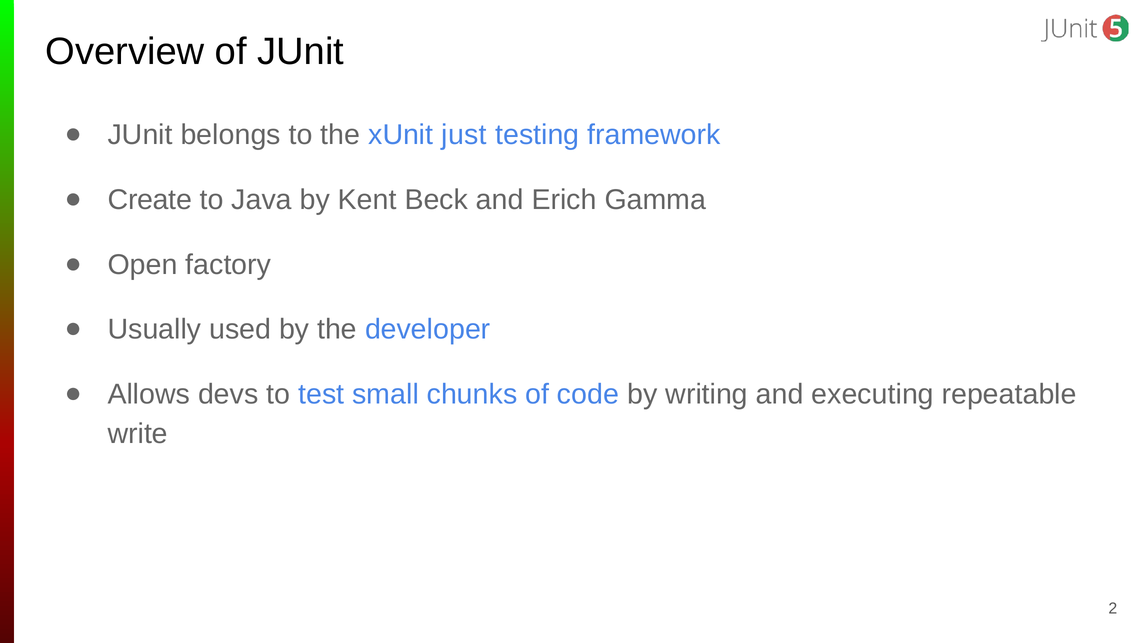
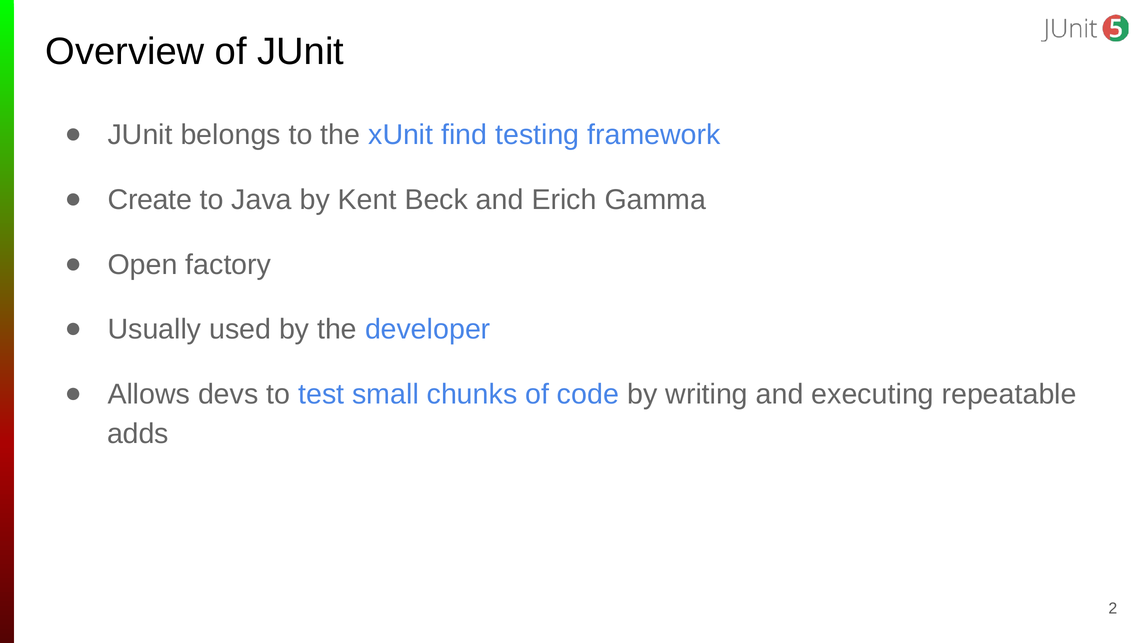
just: just -> find (464, 135)
write: write -> adds (138, 434)
